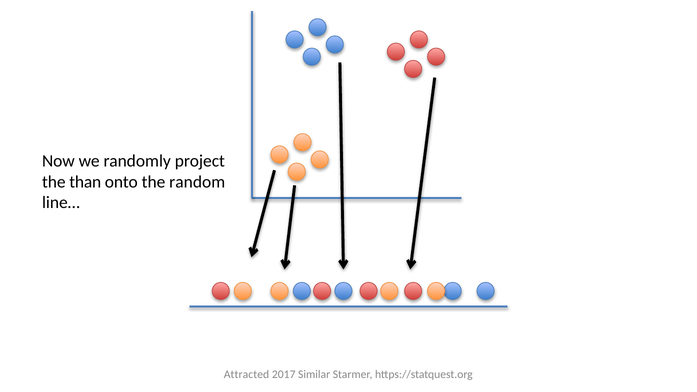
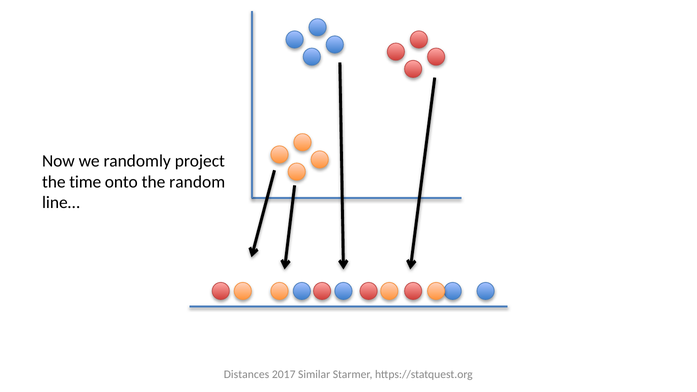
than: than -> time (85, 182)
Attracted: Attracted -> Distances (247, 374)
